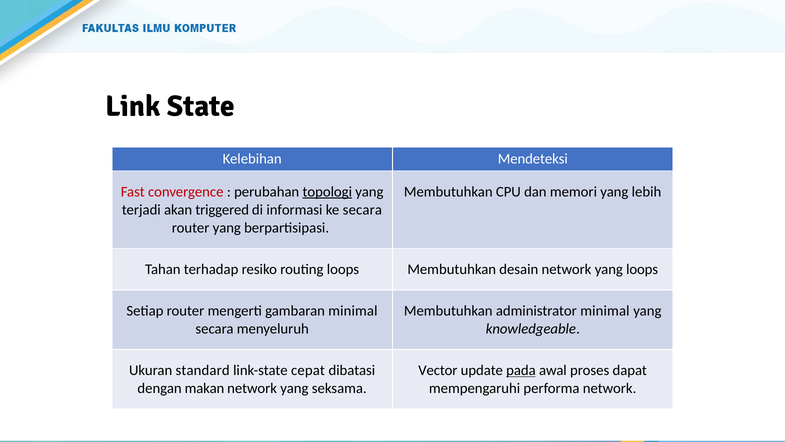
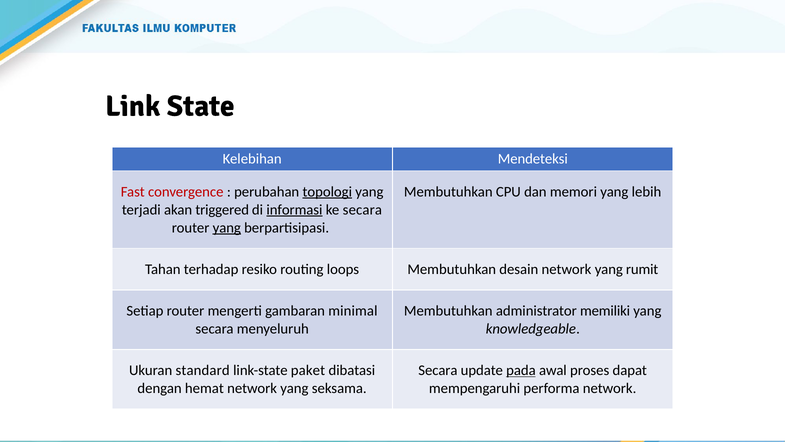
informasi underline: none -> present (294, 210)
yang underline: none -> present (227, 228)
yang loops: loops -> rumit (642, 269)
administrator minimal: minimal -> memiliki (605, 311)
cepat: cepat -> paket (308, 370)
Vector: Vector -> Secara (438, 370)
makan: makan -> hemat (204, 388)
